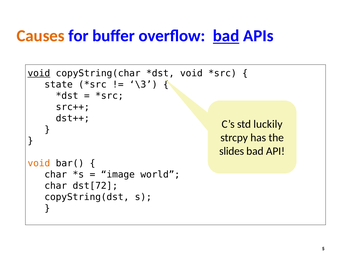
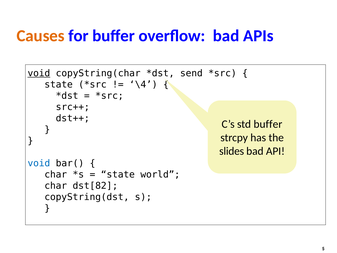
bad underline: present -> none (226, 36)
void: void -> send (191, 73)
\3: \3 -> \4 (143, 84)
std luckily: luckily -> buffer (268, 124)
void colour: orange -> blue (39, 163)
image: image -> state (118, 174)
dst[72: dst[72 -> dst[82 (95, 186)
